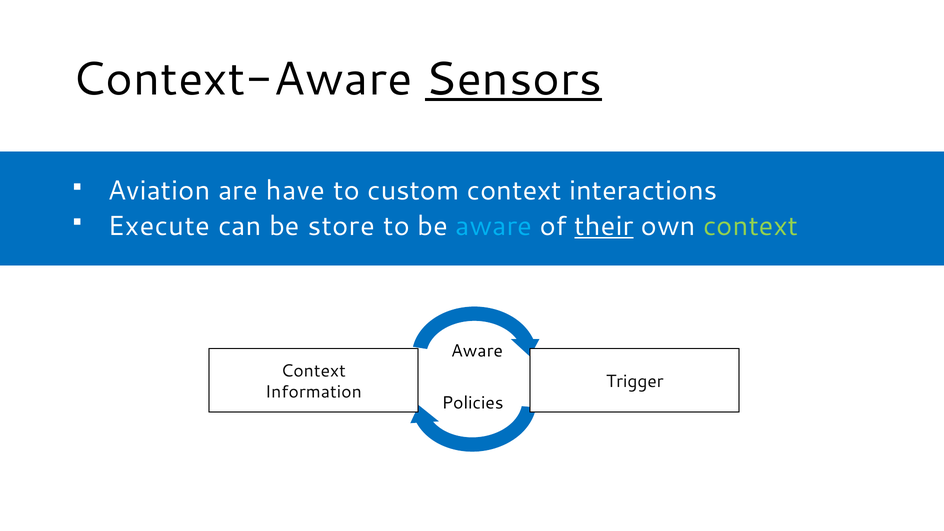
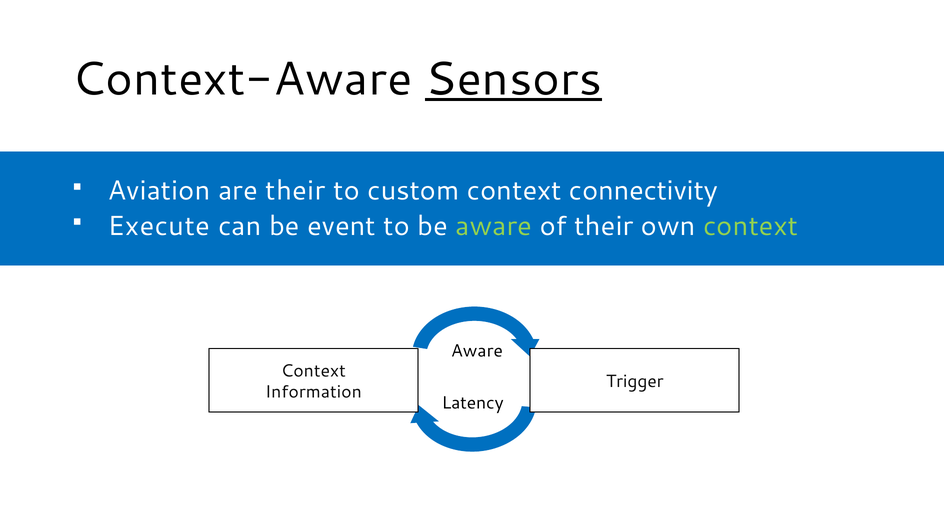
are have: have -> their (295, 191)
interactions: interactions -> connectivity (643, 191)
store: store -> event (342, 226)
aware colour: light blue -> light green (494, 226)
their underline: present -> none (604, 226)
Policies: Policies -> Latency (473, 403)
